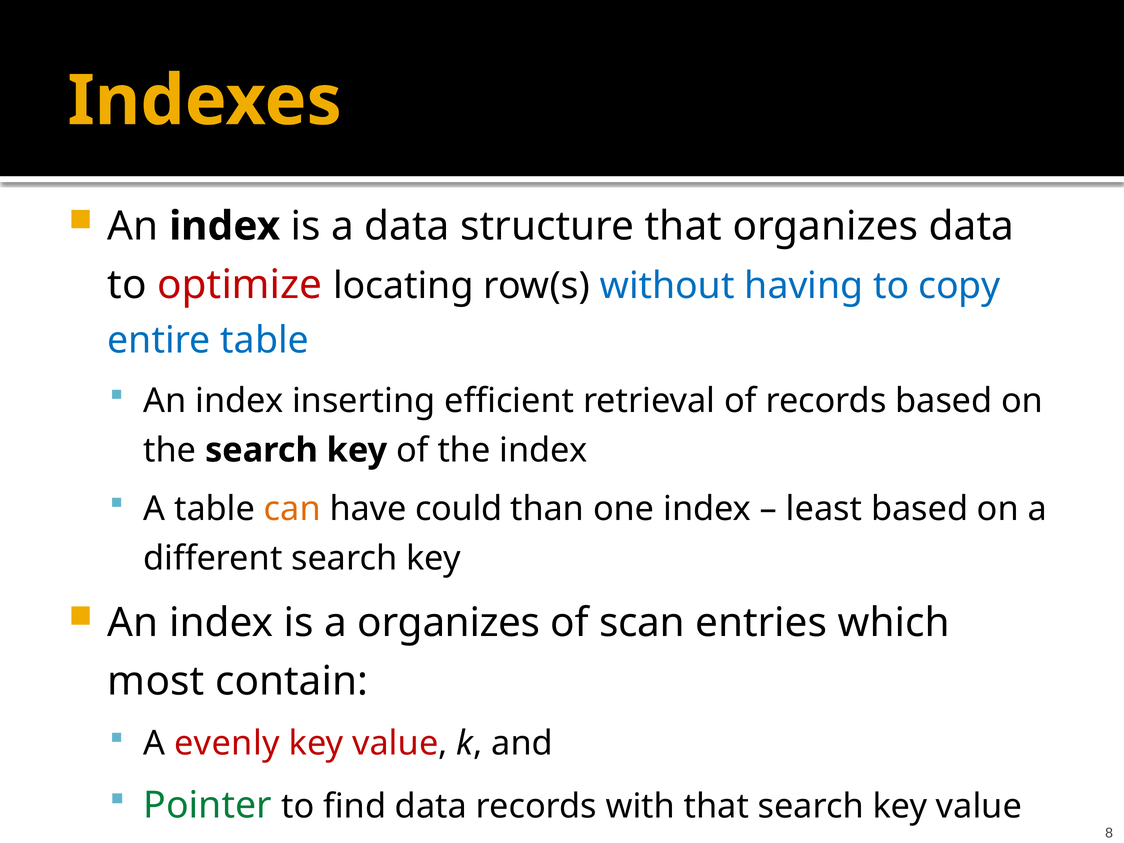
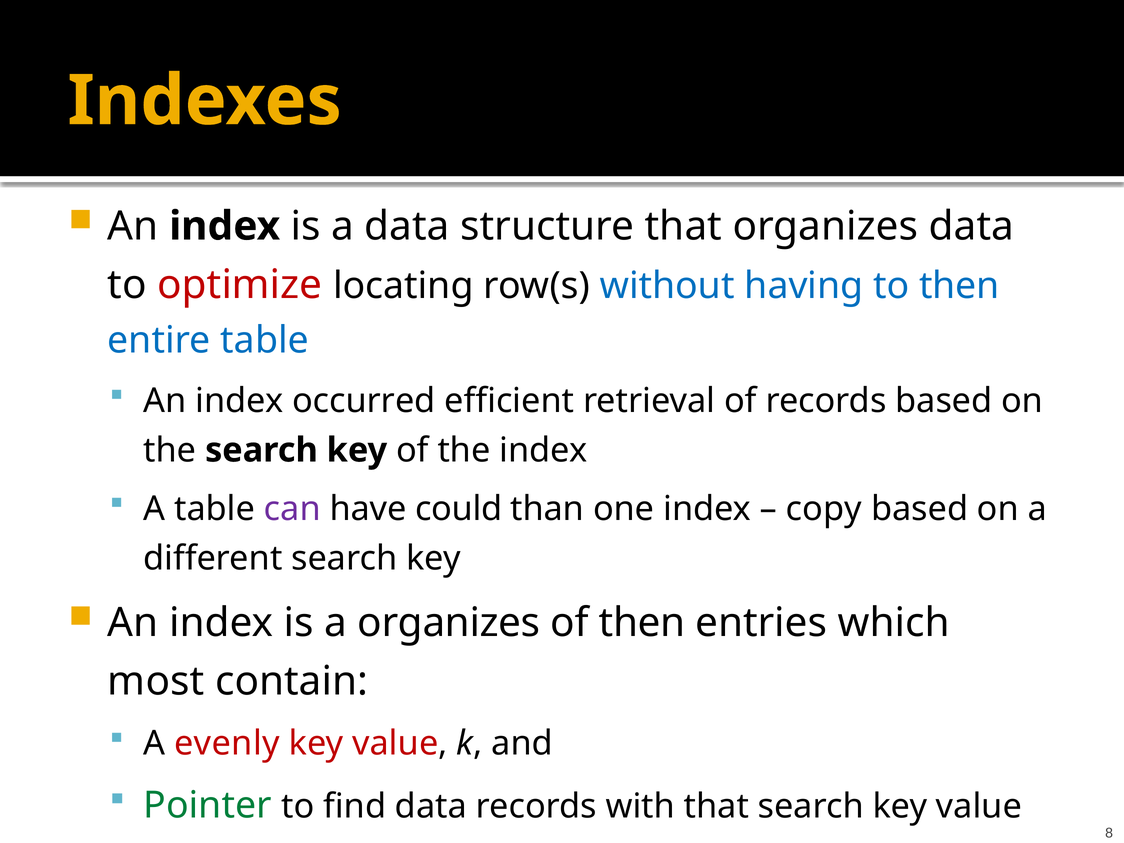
to copy: copy -> then (959, 286)
inserting: inserting -> occurred (364, 401)
can colour: orange -> purple (292, 509)
least: least -> copy (824, 509)
of scan: scan -> then (642, 623)
